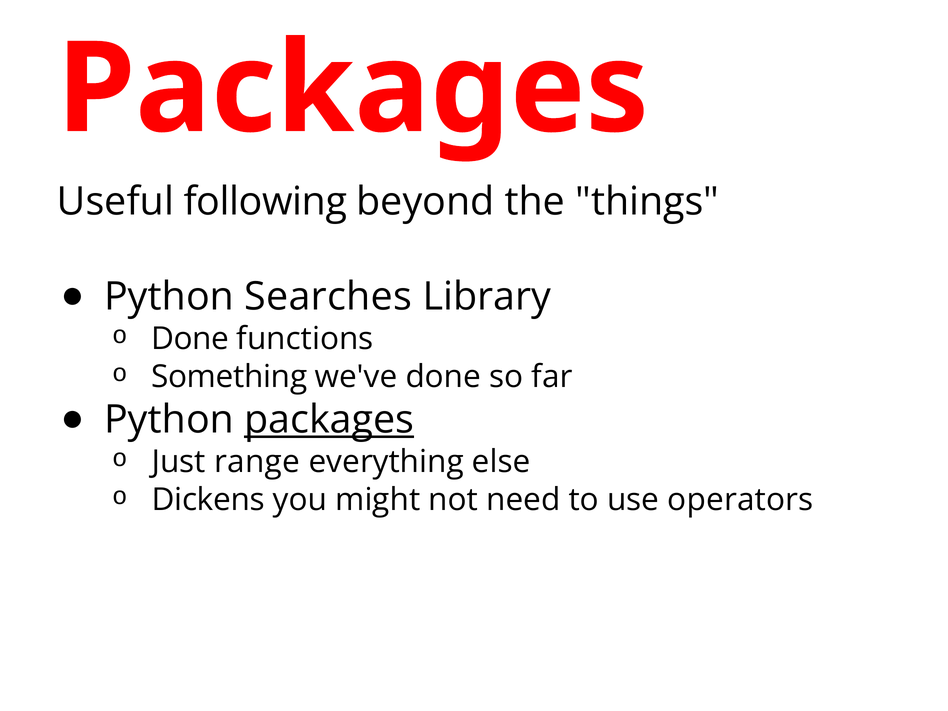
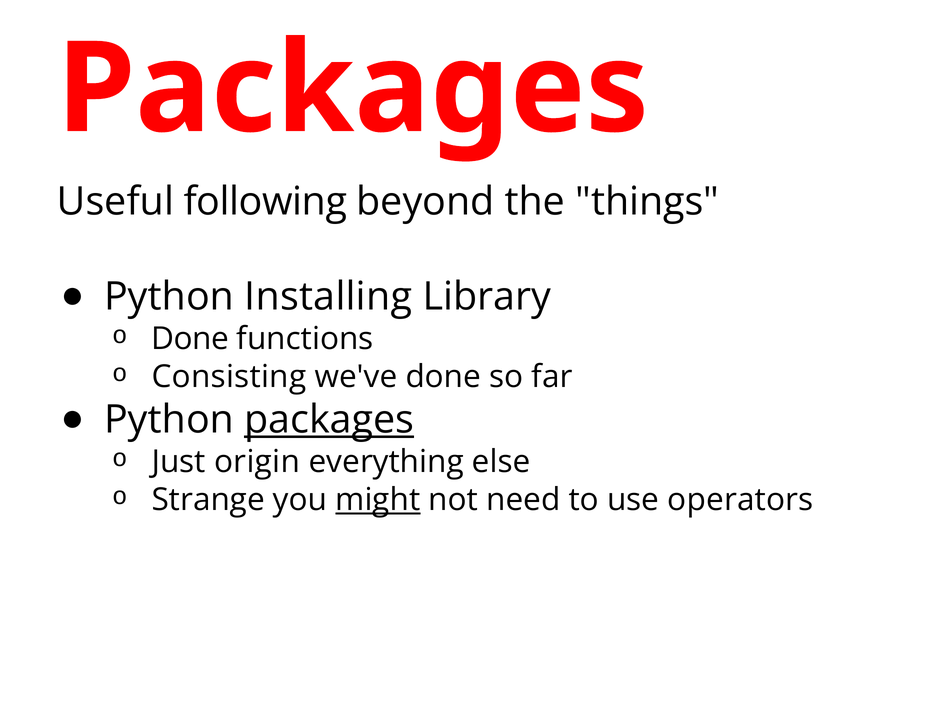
Searches: Searches -> Installing (328, 297)
Something: Something -> Consisting (229, 377)
range: range -> origin (257, 462)
Dickens: Dickens -> Strange (208, 500)
might underline: none -> present (378, 500)
